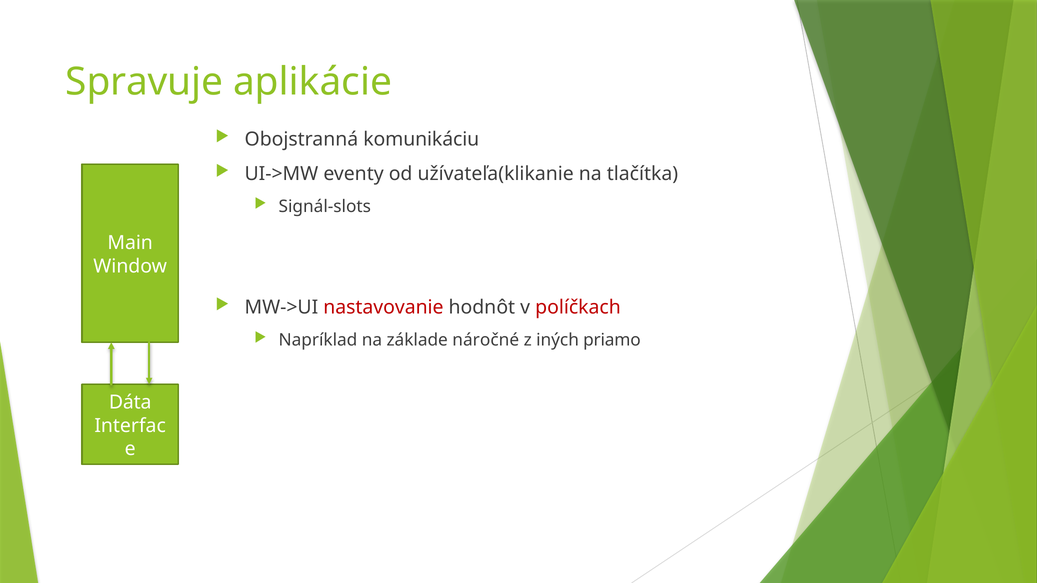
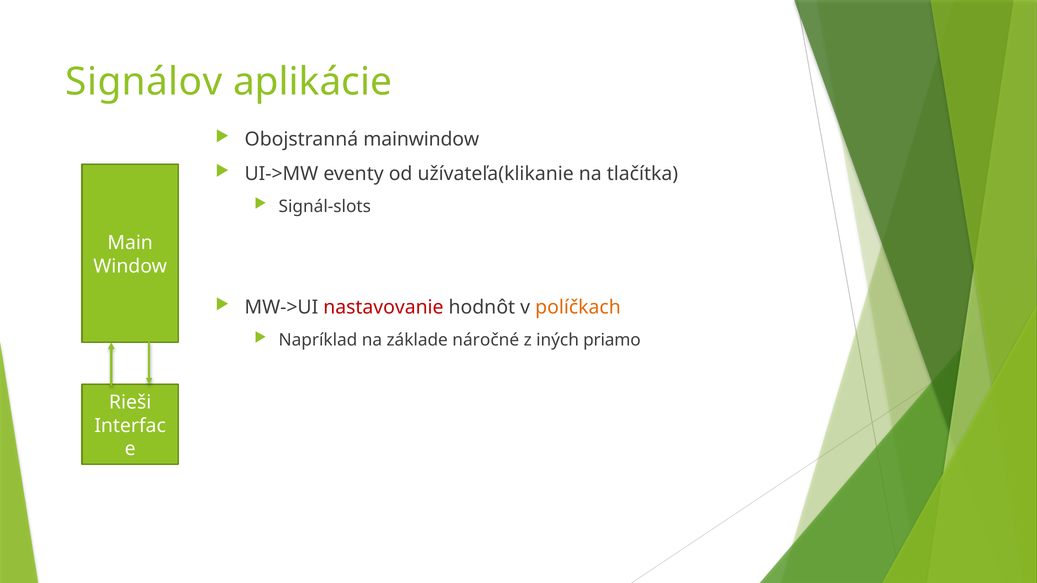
Spravuje: Spravuje -> Signálov (144, 82)
komunikáciu: komunikáciu -> mainwindow (421, 140)
políčkach colour: red -> orange (578, 308)
Dáta: Dáta -> Rieši (130, 403)
